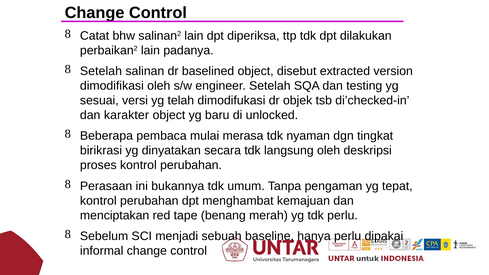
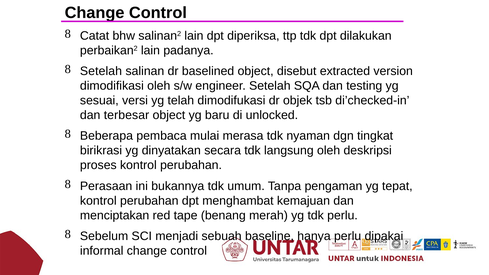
karakter: karakter -> terbesar (126, 115)
